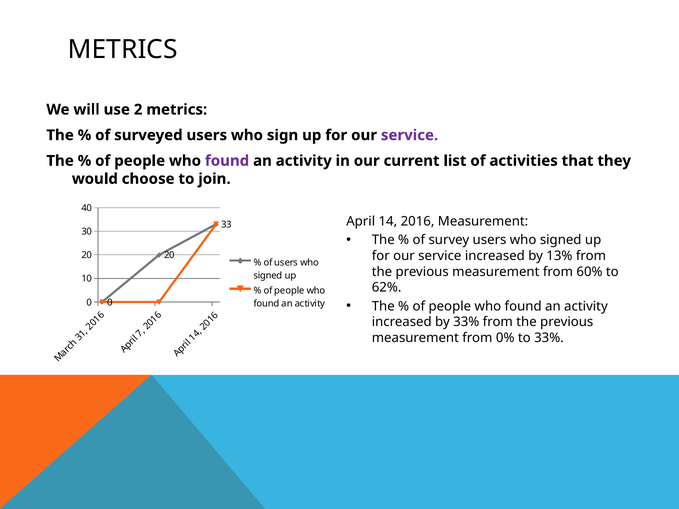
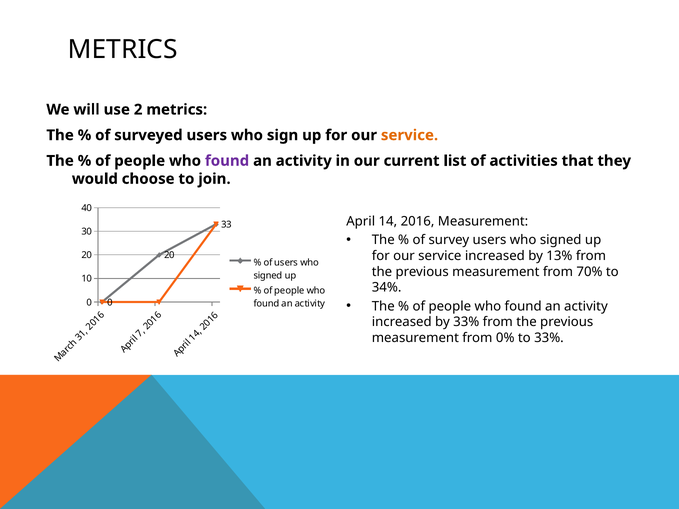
service colour: purple -> orange (410, 135)
60%: 60% -> 70% (590, 272)
62%: 62% -> 34% (387, 288)
